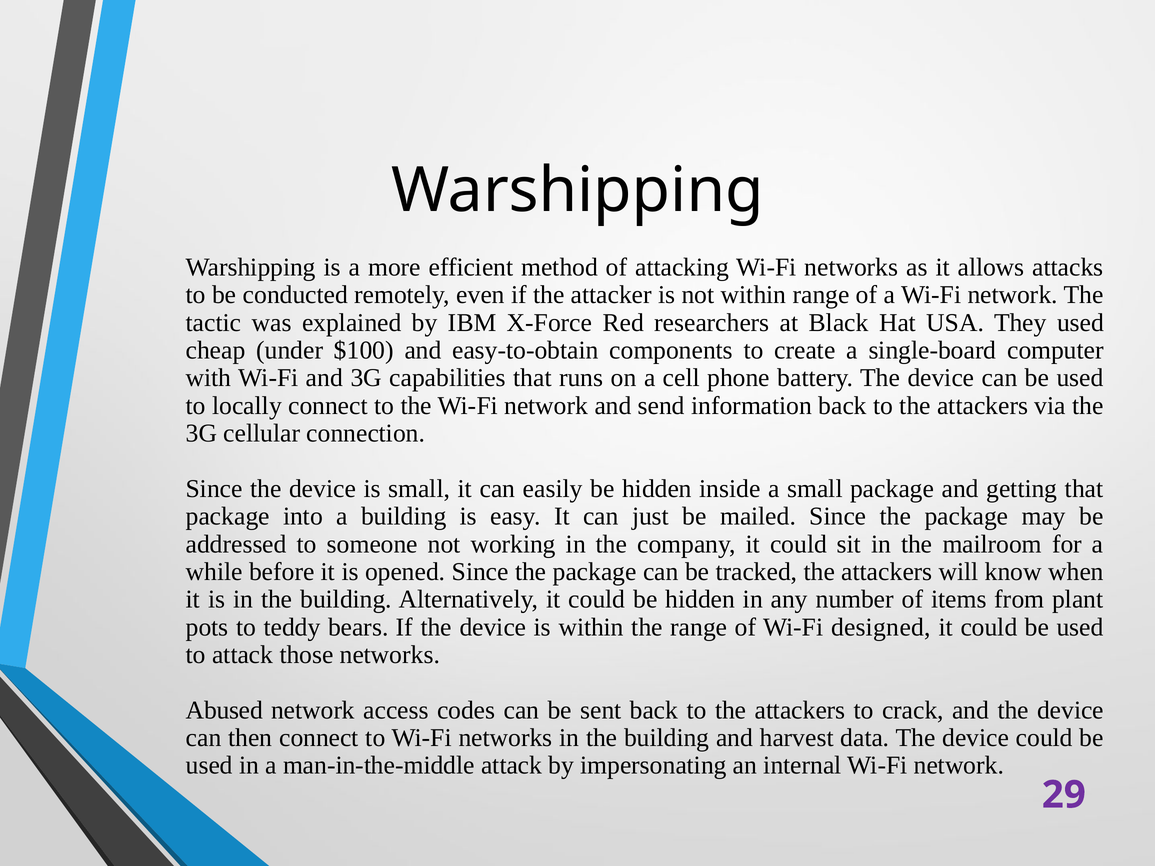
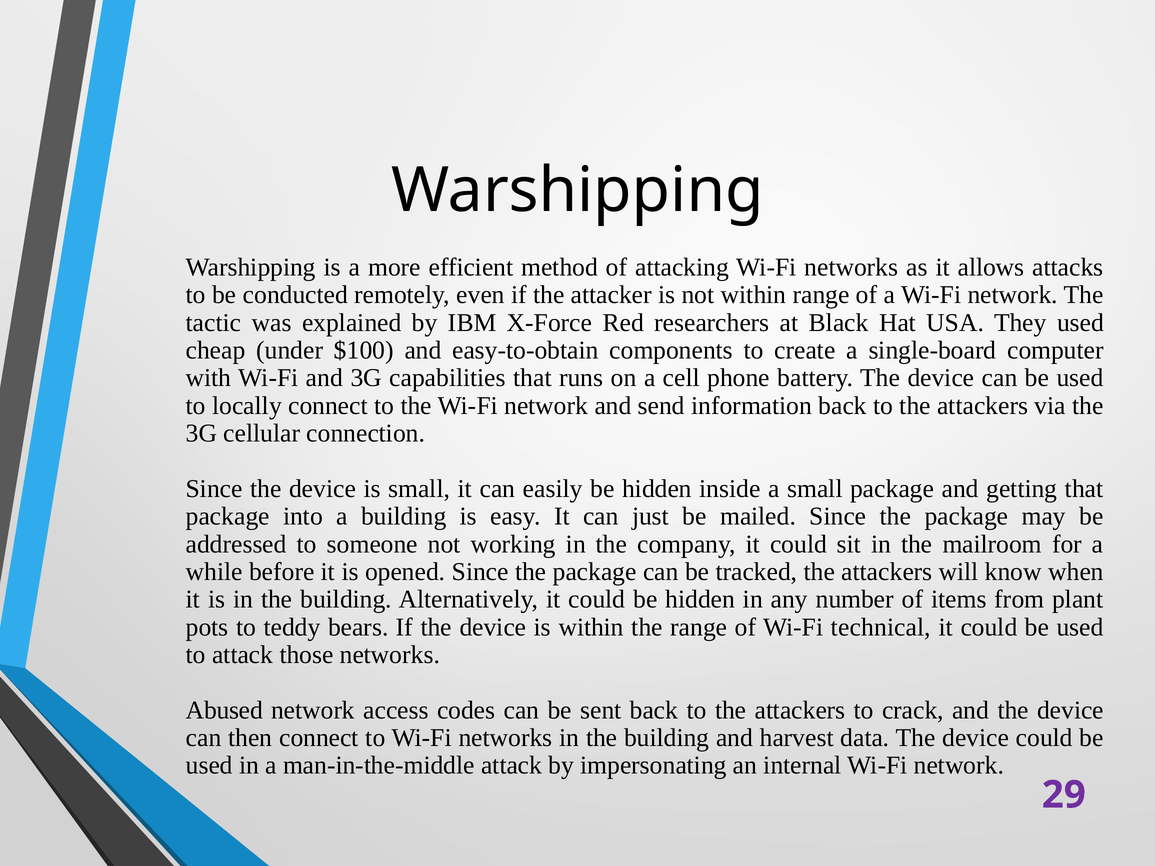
designed: designed -> technical (881, 627)
